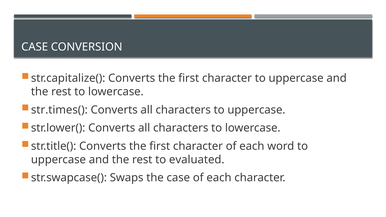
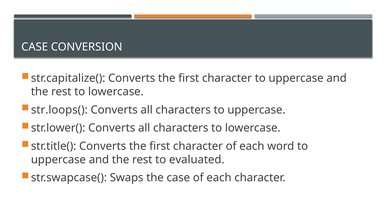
str.times(: str.times( -> str.loops( (59, 110)
